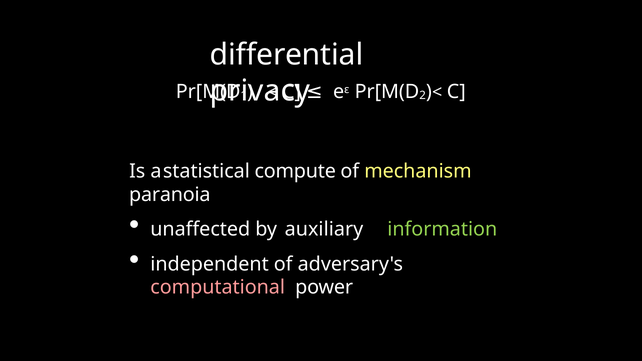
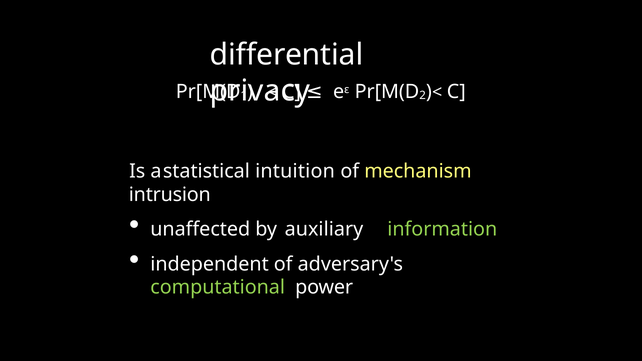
compute: compute -> intuition (295, 171)
paranoia: paranoia -> intrusion (170, 195)
computational colour: pink -> light green (218, 287)
